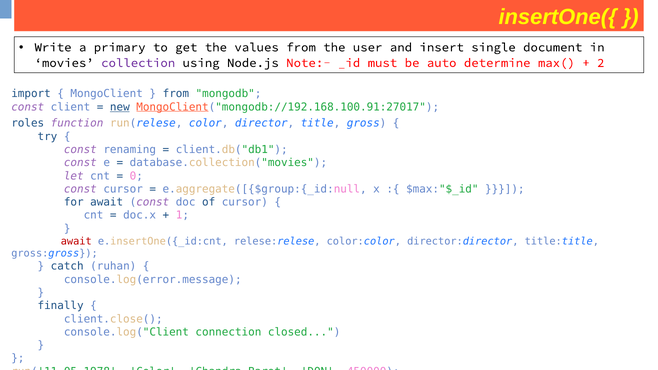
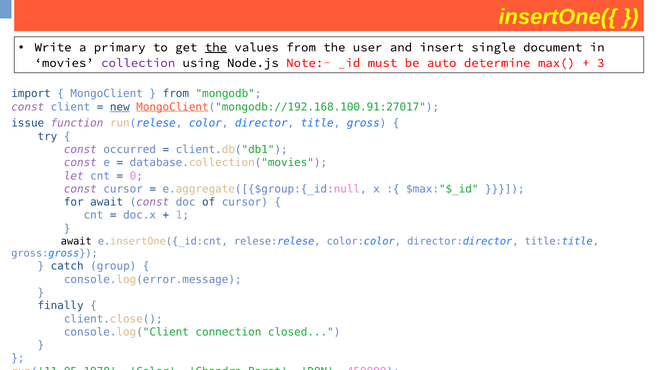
the underline: none -> present (216, 47)
2: 2 -> 3 (601, 63)
roles: roles -> issue (28, 123)
renaming: renaming -> occurred (130, 150)
await colour: red -> black (76, 241)
ruhan: ruhan -> group (113, 266)
